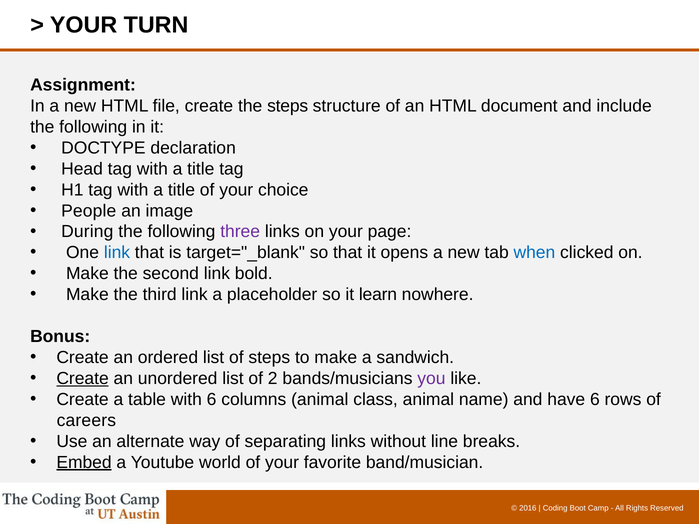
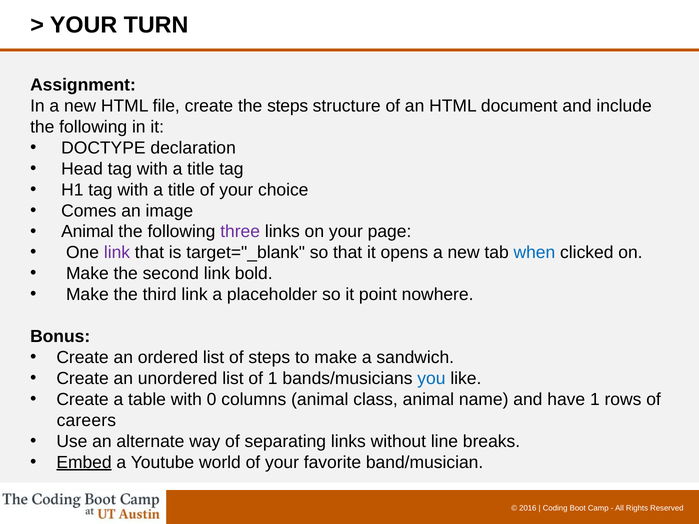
People: People -> Comes (89, 211)
During: During -> Animal (87, 232)
link colour: blue -> purple (117, 253)
learn: learn -> point (378, 295)
Create underline: present -> none (83, 379)
of 2: 2 -> 1 (273, 379)
you colour: purple -> blue (431, 379)
with 6: 6 -> 0 (212, 400)
have 6: 6 -> 1 (595, 400)
